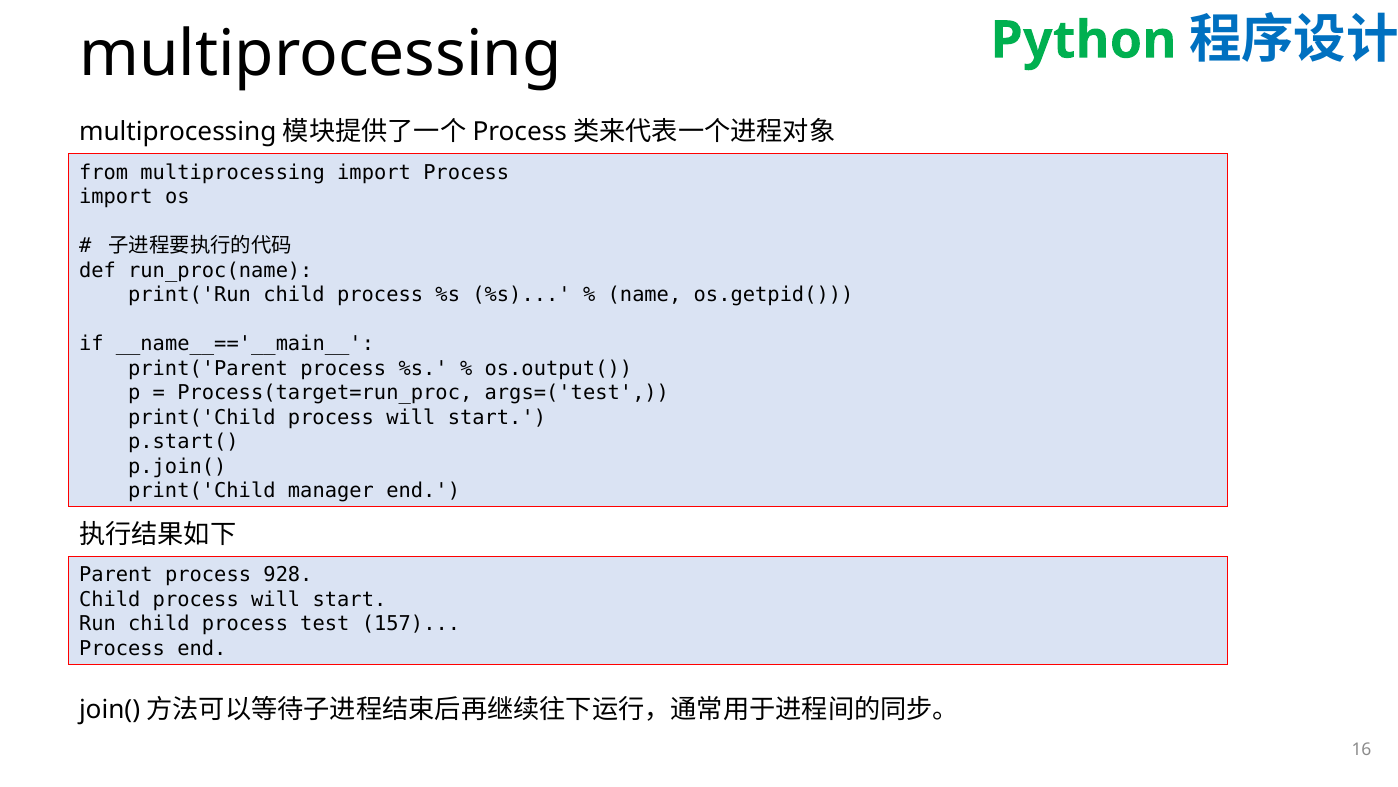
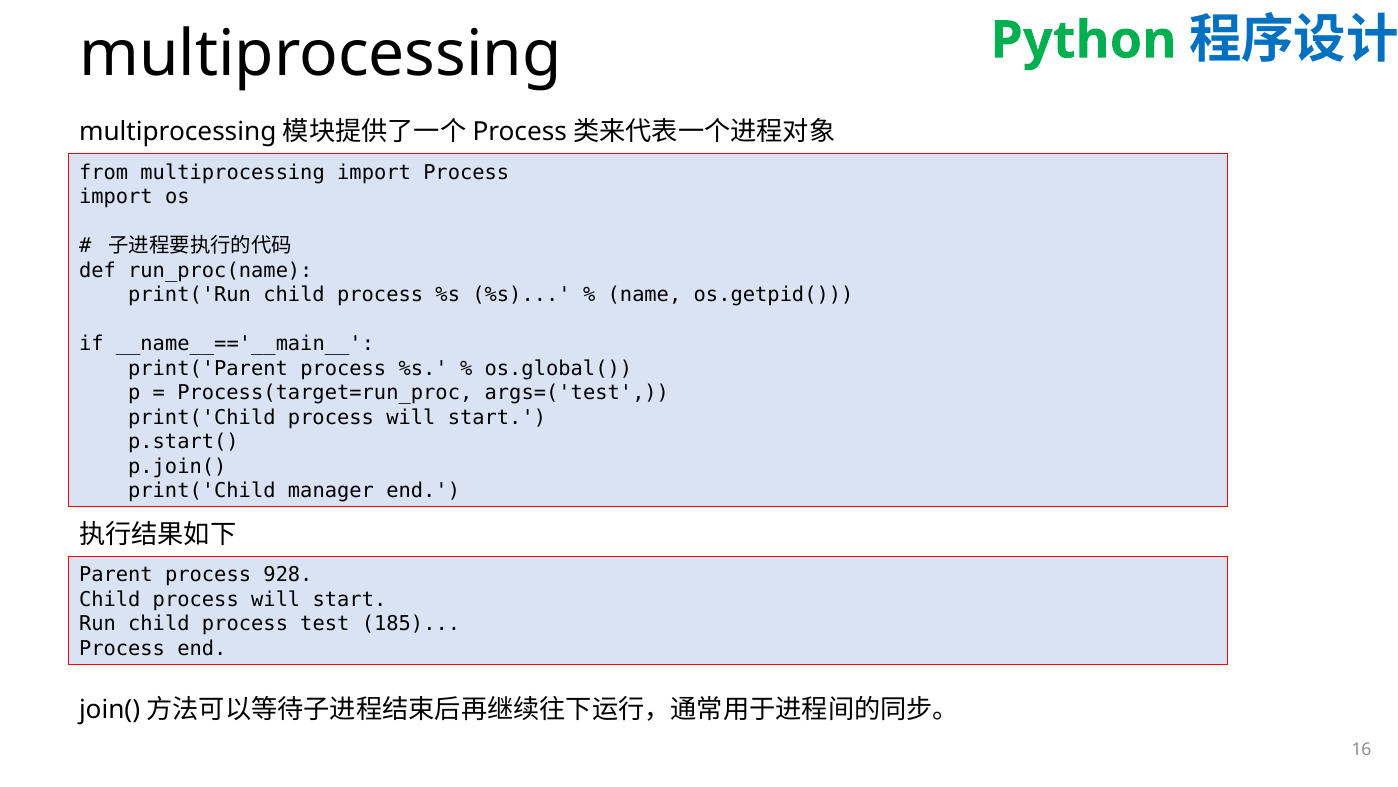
os.output(: os.output( -> os.global( (558, 368)
157: 157 -> 185 (411, 623)
